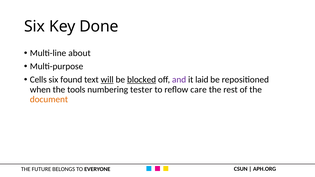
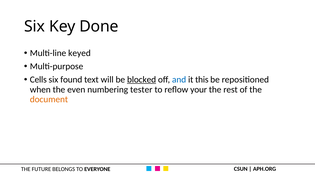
about: about -> keyed (80, 53)
will underline: present -> none (107, 80)
and colour: purple -> blue (179, 80)
laid: laid -> this (202, 80)
tools: tools -> even (76, 90)
care: care -> your (199, 90)
